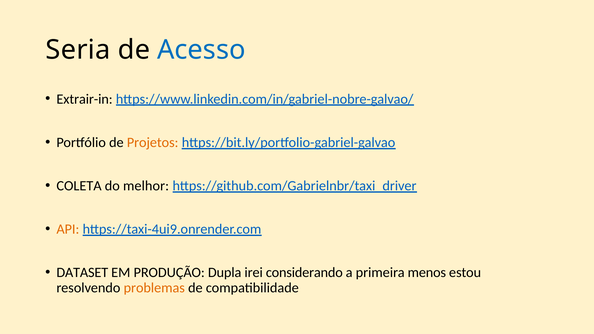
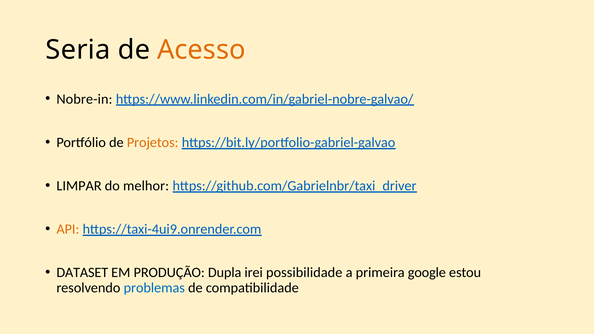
Acesso colour: blue -> orange (201, 50)
Extrair-in: Extrair-in -> Nobre-in (84, 99)
COLETA: COLETA -> LIMPAR (79, 186)
considerando: considerando -> possibilidade (304, 273)
menos: menos -> google (427, 273)
problemas colour: orange -> blue (154, 288)
